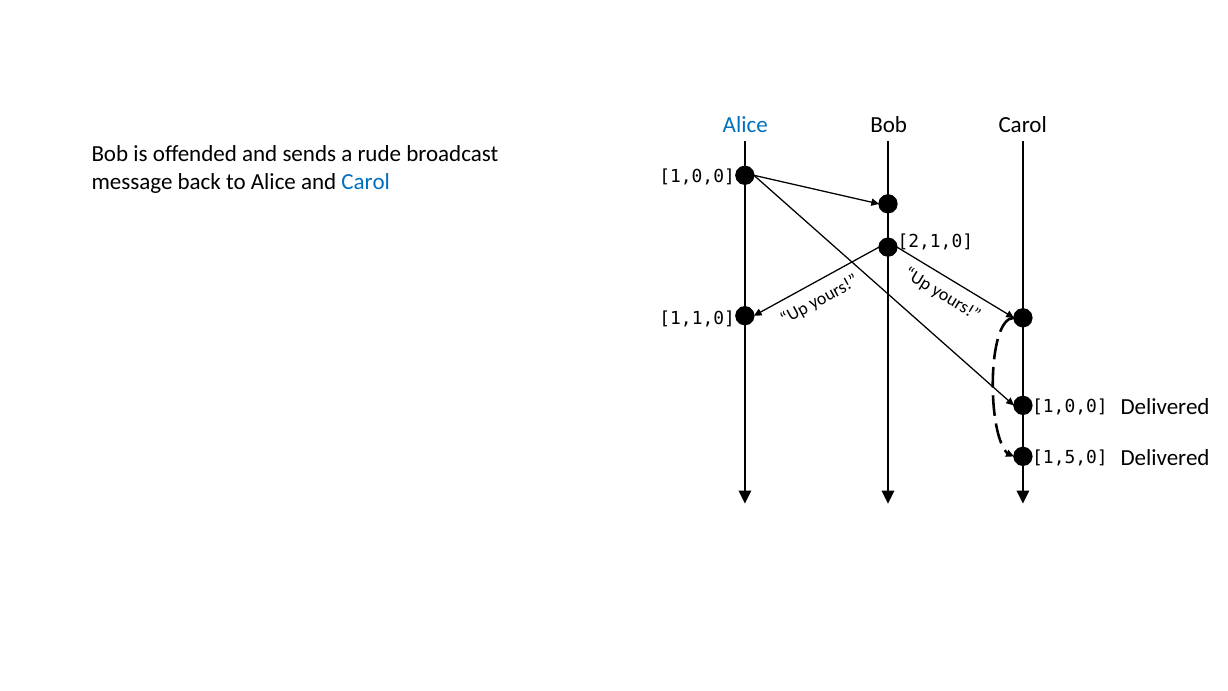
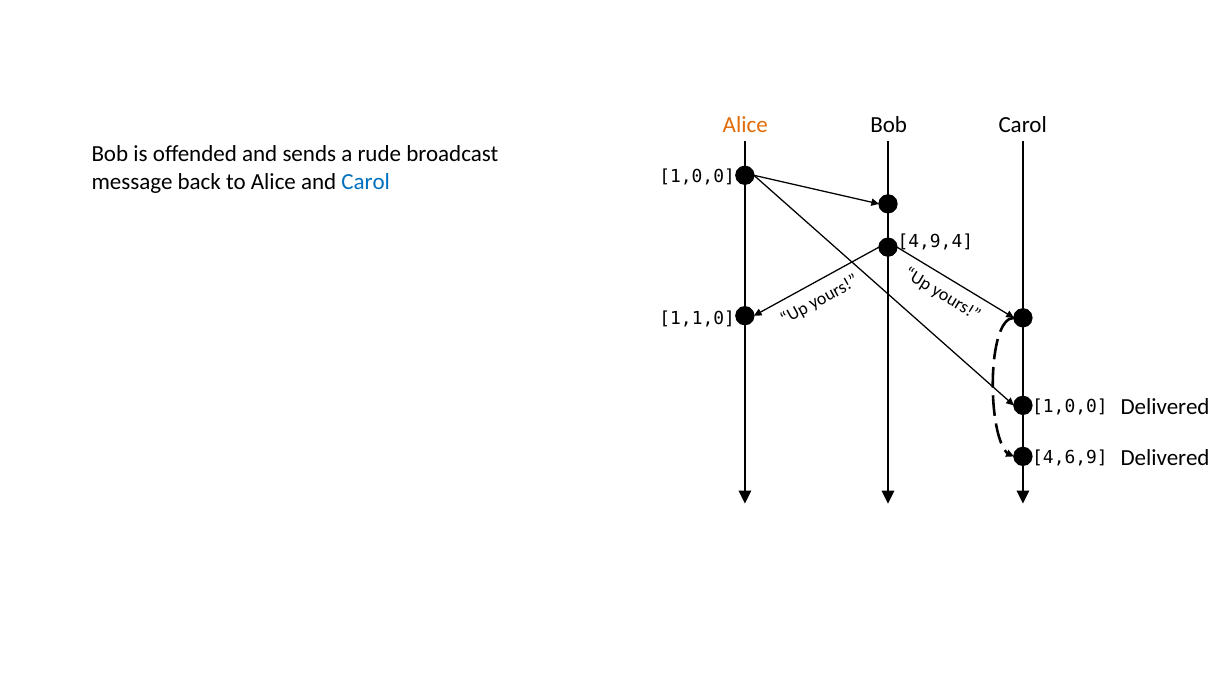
Alice colour: blue -> orange (745, 125)
2,1,0: 2,1,0 -> 4,9,4 (935, 241)
1,5,0: 1,5,0 -> 4,6,9 (1070, 458)
